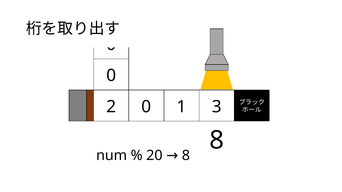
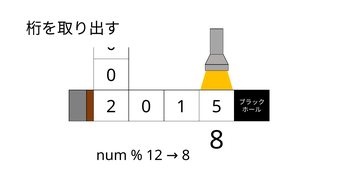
3: 3 -> 5 (217, 107)
20: 20 -> 12 (154, 156)
